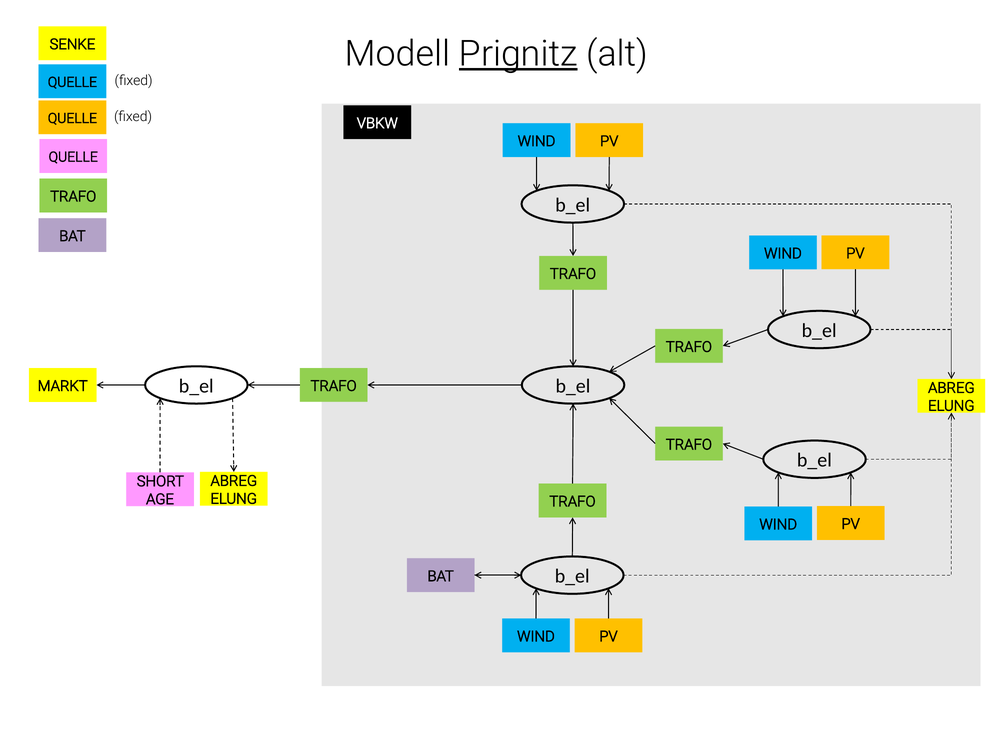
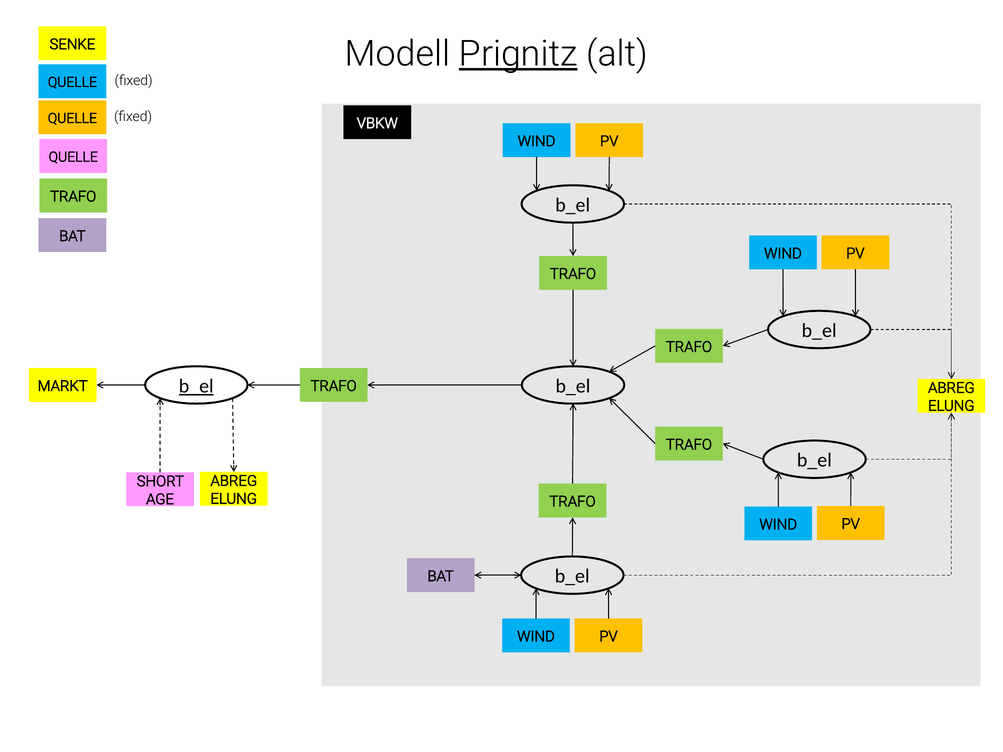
b_el underline: none -> present (196, 386)
